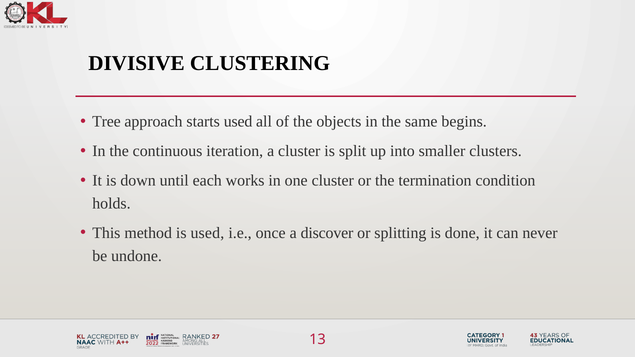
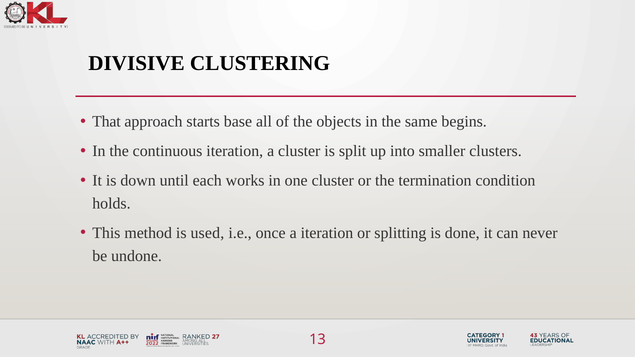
Tree: Tree -> That (106, 122)
starts used: used -> base (238, 122)
a discover: discover -> iteration (327, 233)
